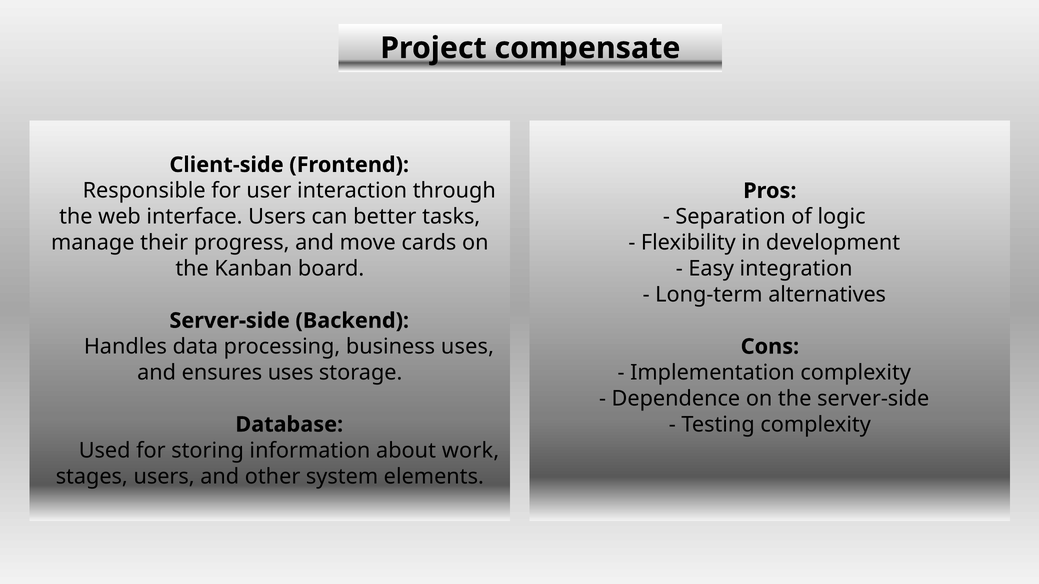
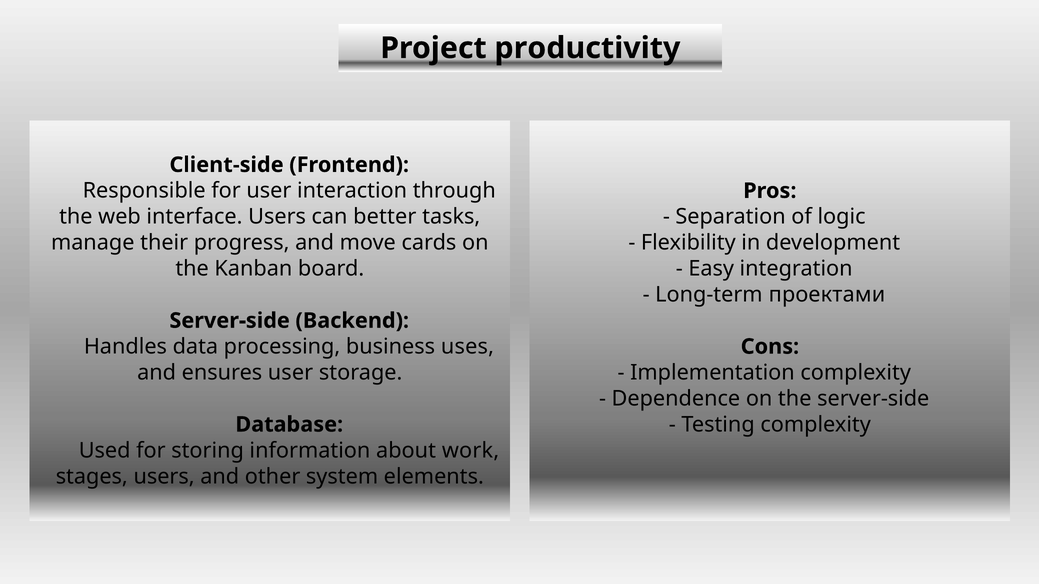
compensate: compensate -> productivity (587, 48)
alternatives: alternatives -> проектами (827, 295)
ensures uses: uses -> user (291, 373)
